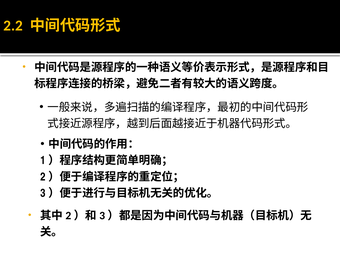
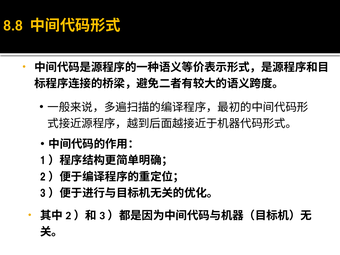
2.2: 2.2 -> 8.8 (13, 26)
